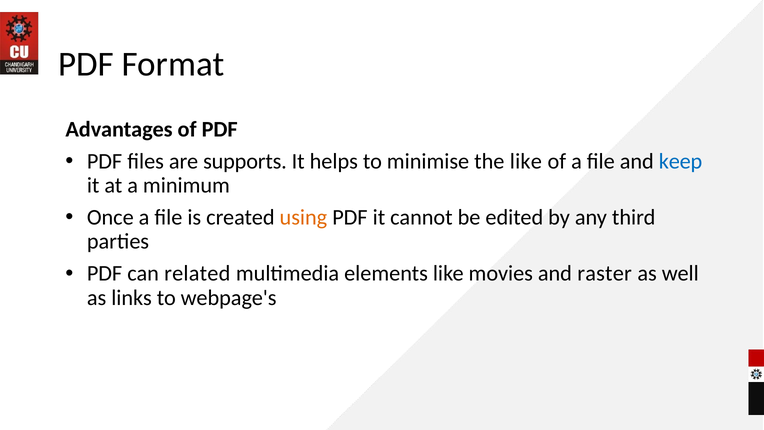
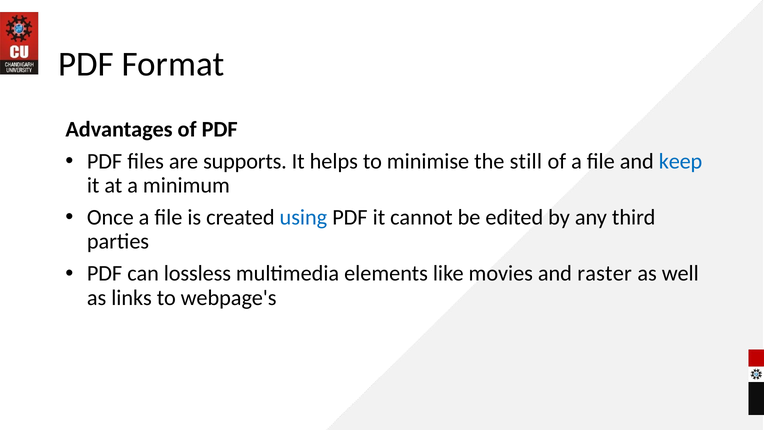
the like: like -> still (526, 161)
using colour: orange -> blue (303, 217)
related: related -> lossless (197, 273)
